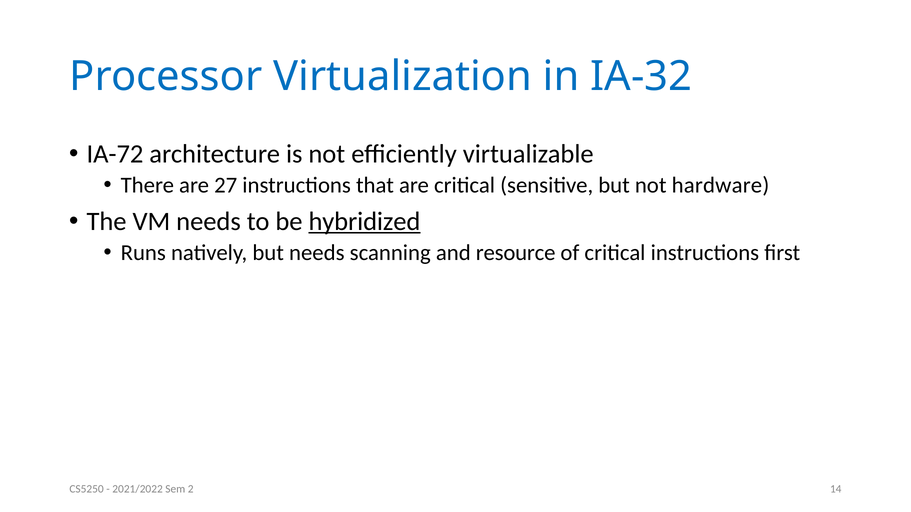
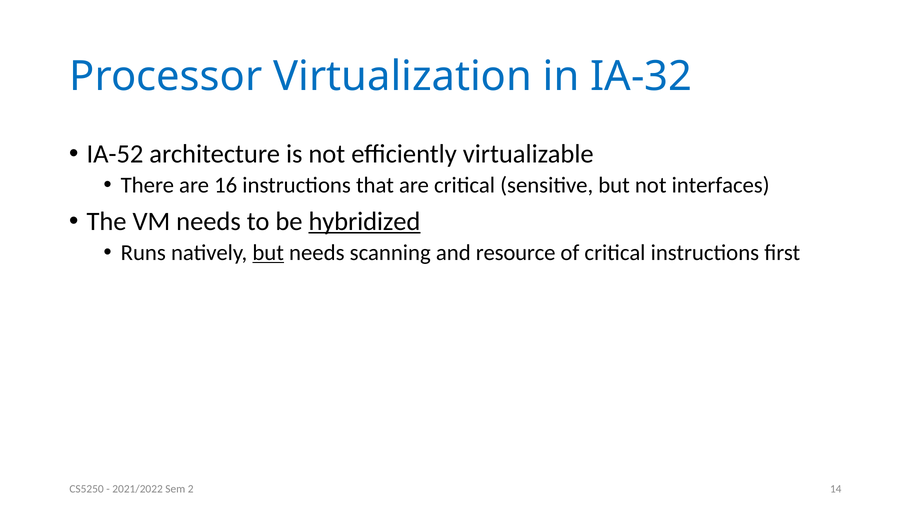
IA-72: IA-72 -> IA-52 (115, 154)
27: 27 -> 16 (226, 185)
hardware: hardware -> interfaces (721, 185)
but underline: none -> present (268, 253)
